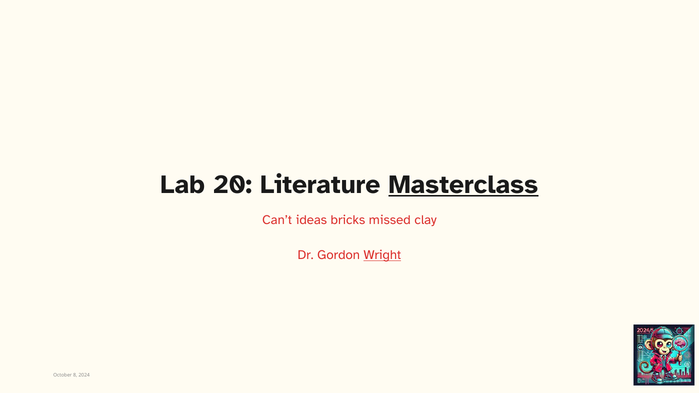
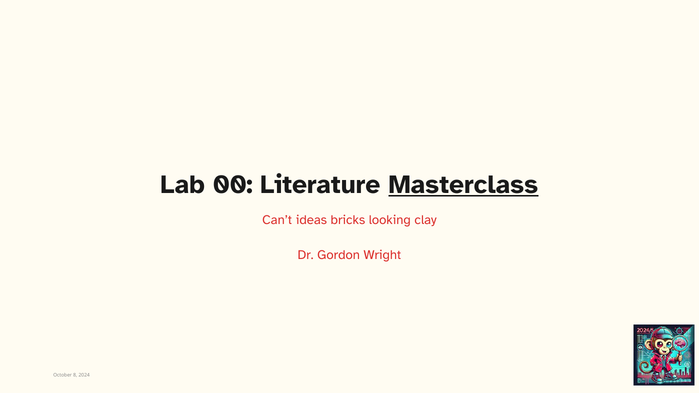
20: 20 -> 00 (233, 185)
missed: missed -> looking (390, 220)
Wright underline: present -> none (382, 255)
